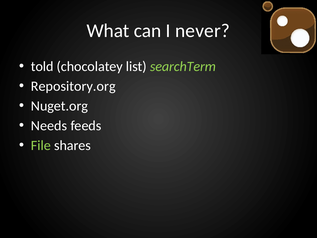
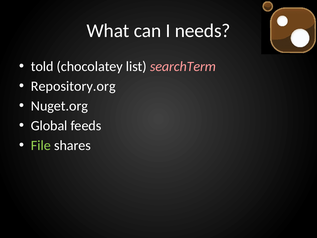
never: never -> needs (203, 31)
searchTerm colour: light green -> pink (183, 67)
Needs: Needs -> Global (49, 126)
